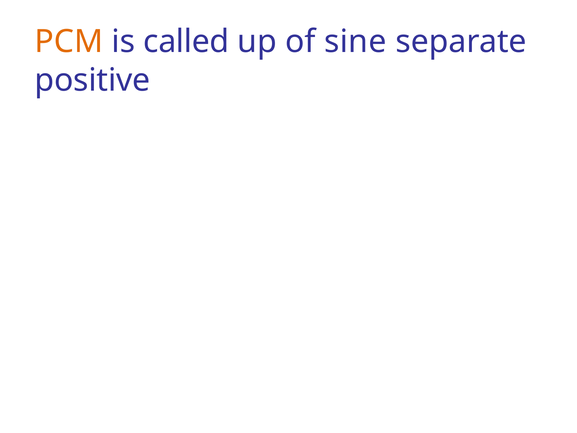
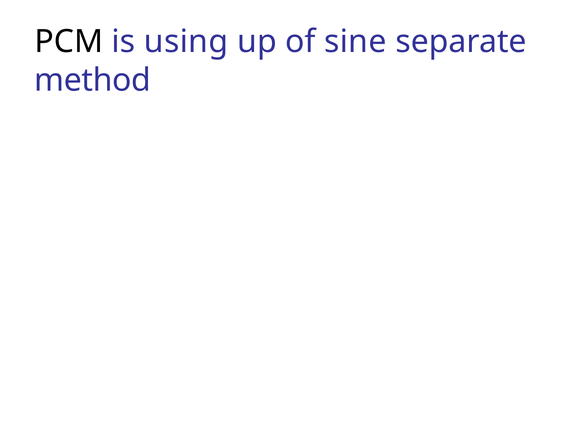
PCM colour: orange -> black (69, 42)
called: called -> using (186, 42)
positive: positive -> method (93, 80)
